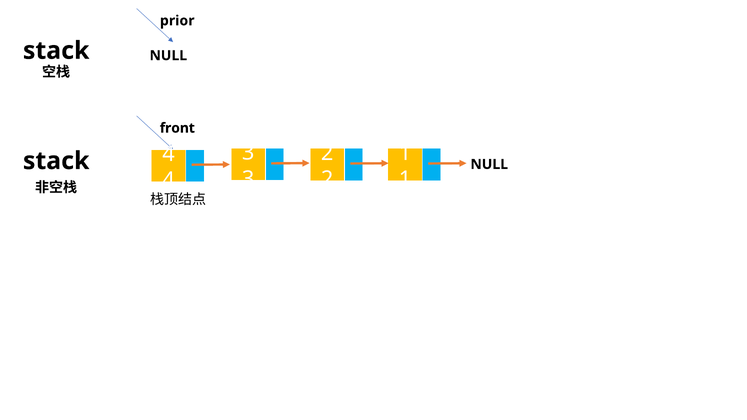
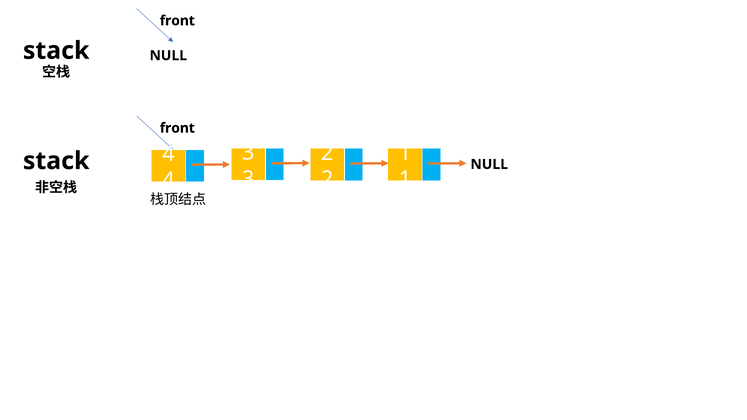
prior: prior -> front (177, 21)
